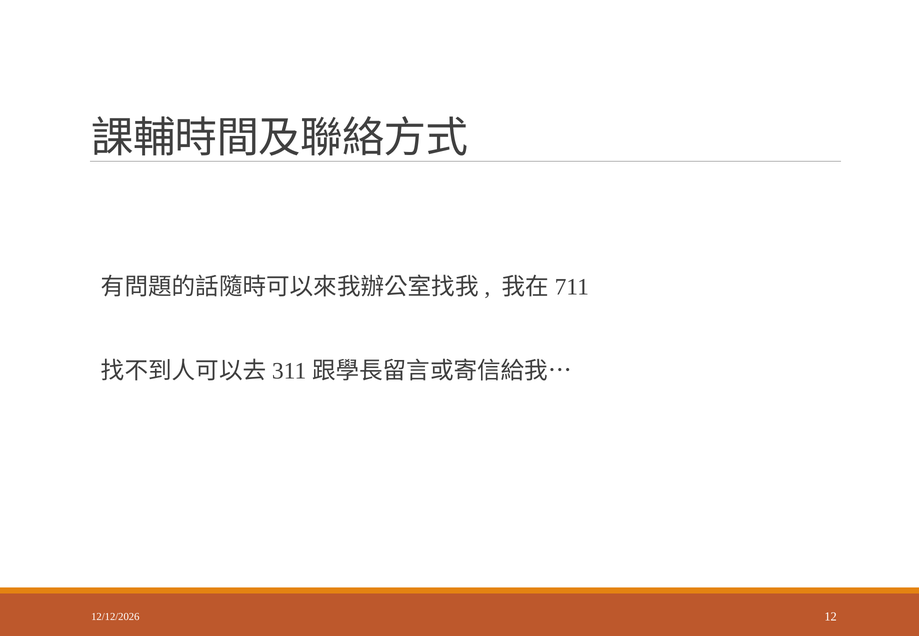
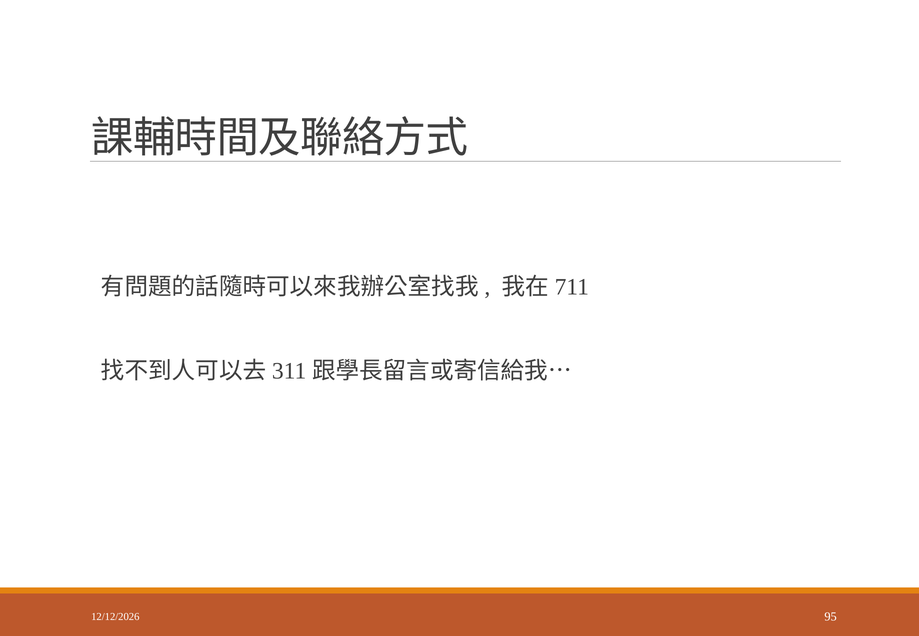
12: 12 -> 95 (831, 617)
